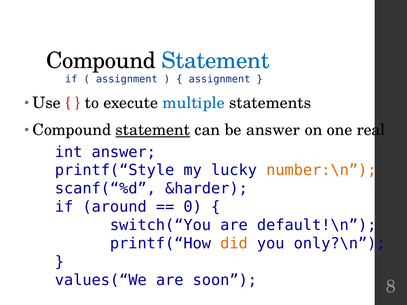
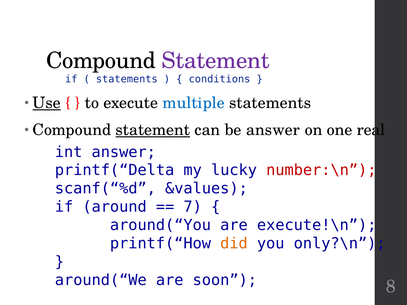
Statement colour: blue -> purple (216, 61)
assignment: assignment -> statements (127, 79)
assignment: assignment -> conditions (219, 79)
Use underline: none -> present (47, 103)
printf(“Style: printf(“Style -> printf(“Delta (115, 170)
number:\n colour: orange -> red (321, 170)
&harder: &harder -> &values (206, 189)
0: 0 -> 7 (193, 207)
switch(“You: switch(“You -> around(“You (160, 225)
default!\n: default!\n -> execute!\n (317, 225)
values(“We: values(“We -> around(“We (101, 280)
